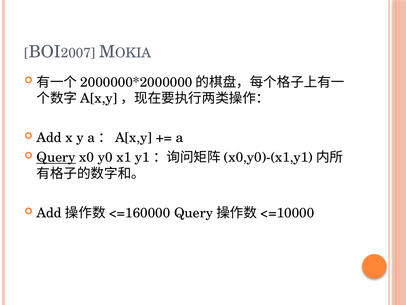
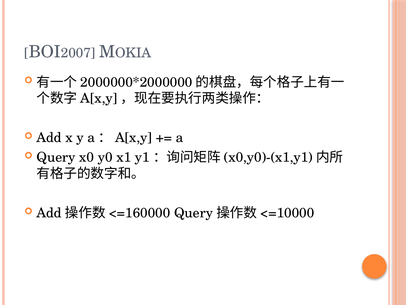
Query underline: present -> none (56, 157)
